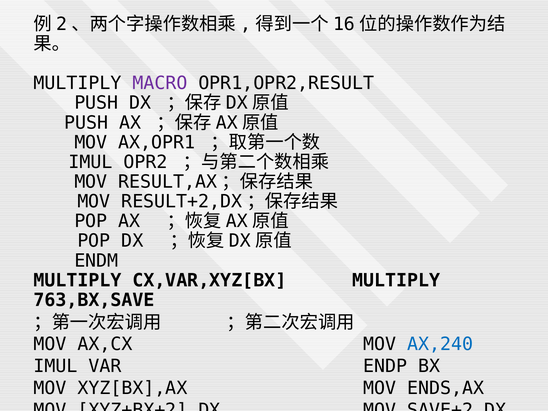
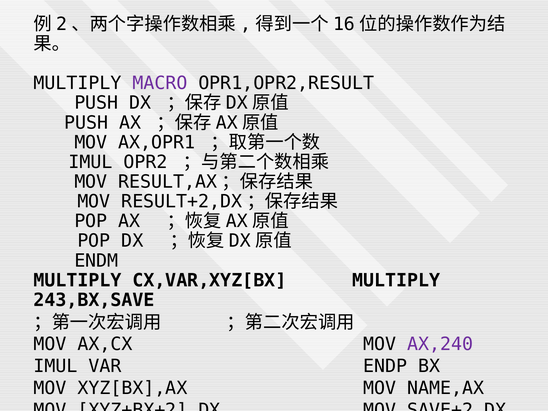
763,BX,SAVE: 763,BX,SAVE -> 243,BX,SAVE (94, 300)
AX,240 colour: blue -> purple (440, 344)
ENDS,AX: ENDS,AX -> NAME,AX (446, 388)
